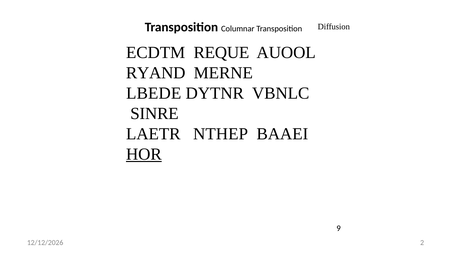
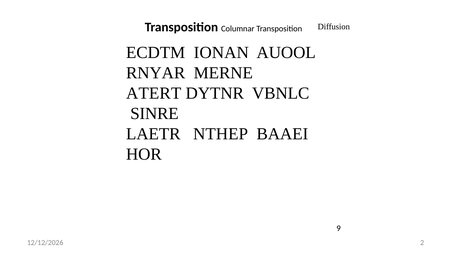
REQUE: REQUE -> IONAN (221, 52)
RYAND: RYAND -> RNYAR (156, 73)
LBEDE: LBEDE -> ATERT (154, 93)
HOR underline: present -> none (144, 154)
